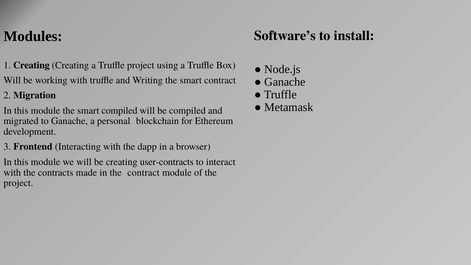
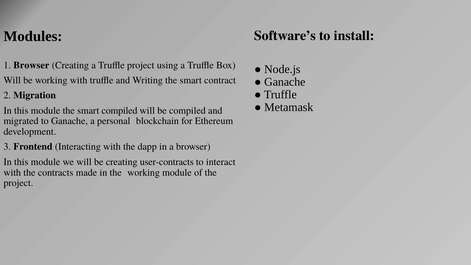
1 Creating: Creating -> Browser (31, 65)
the contract: contract -> working (144, 172)
